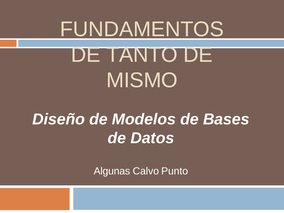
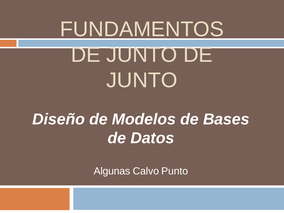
TANTO: TANTO -> JUNTO (142, 55)
MISMO: MISMO -> JUNTO (142, 80)
